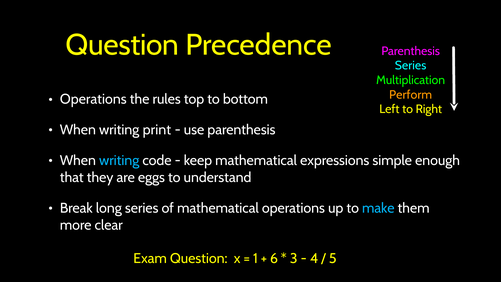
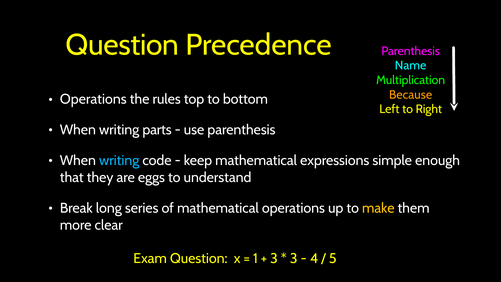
Series: Series -> Name (411, 66)
Perform: Perform -> Because (411, 95)
print: print -> parts (157, 130)
make colour: light blue -> yellow (378, 208)
6: 6 -> 3 (274, 258)
